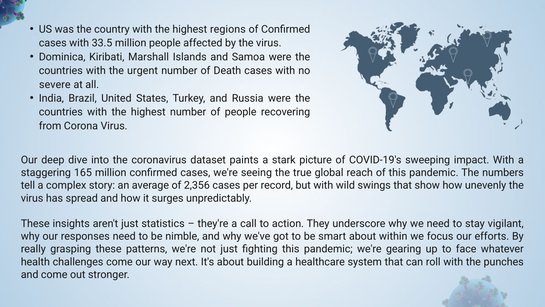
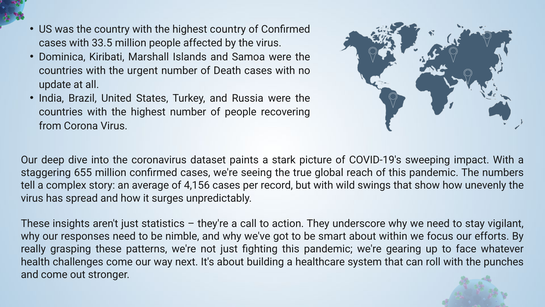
highest regions: regions -> country (228, 29)
severe: severe -> update (55, 84)
165: 165 -> 655 (83, 173)
2,356: 2,356 -> 4,156 (197, 185)
